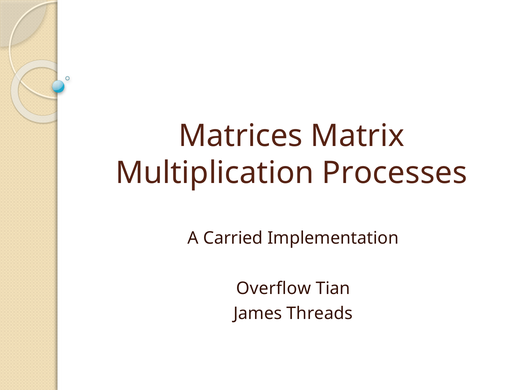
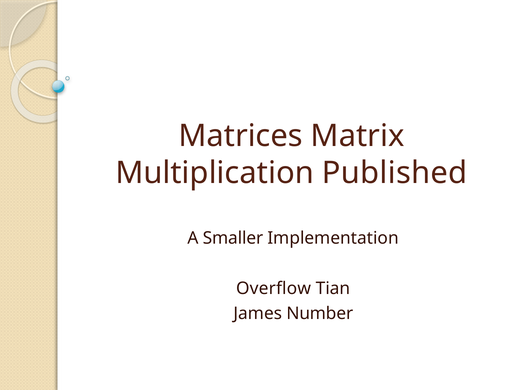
Processes: Processes -> Published (395, 173)
Carried: Carried -> Smaller (233, 238)
Threads: Threads -> Number (320, 313)
